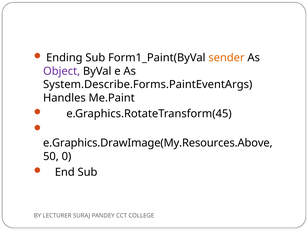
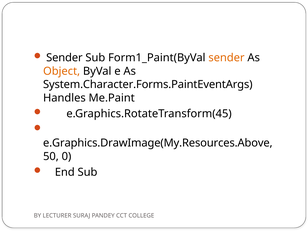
Ending: Ending -> Sender (64, 58)
Object colour: purple -> orange (62, 71)
System.Describe.Forms.PaintEventArgs: System.Describe.Forms.PaintEventArgs -> System.Character.Forms.PaintEventArgs (148, 85)
